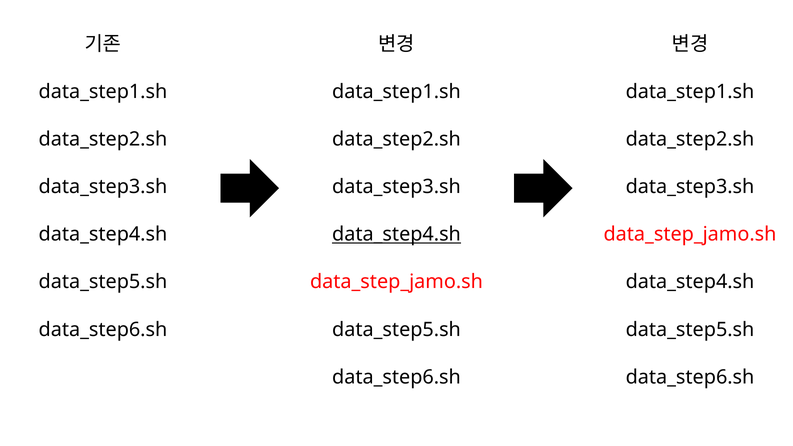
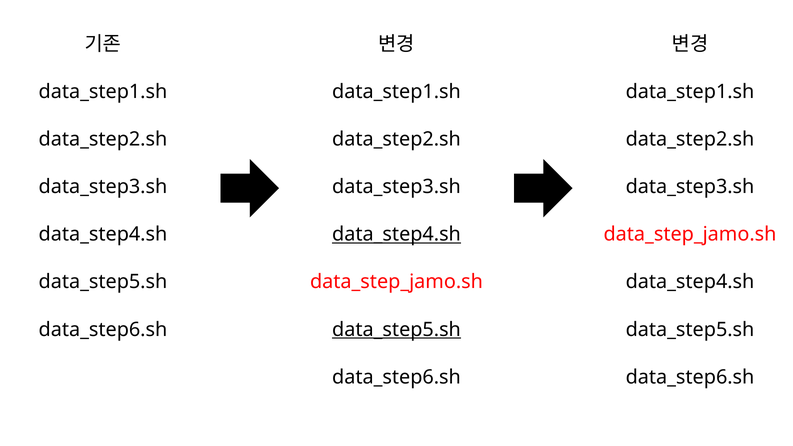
data_step5.sh underline: none -> present (397, 330)
